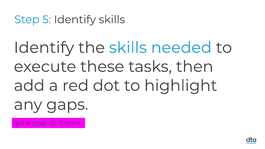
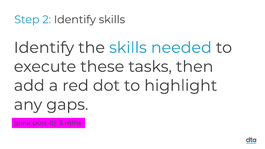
Step 5: 5 -> 2 (47, 20)
